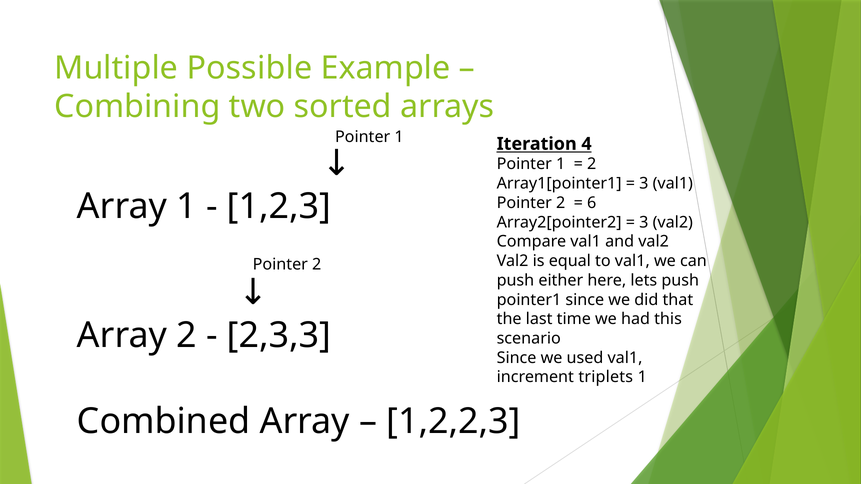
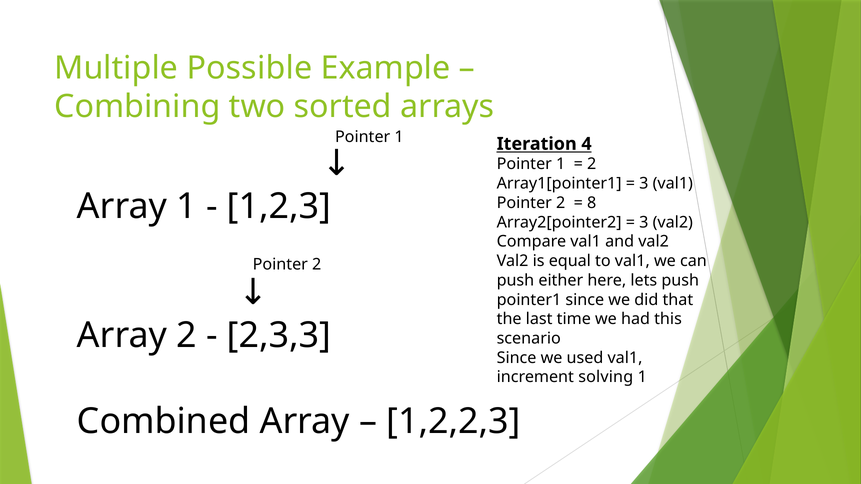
6: 6 -> 8 (592, 203)
triplets: triplets -> solving (606, 377)
